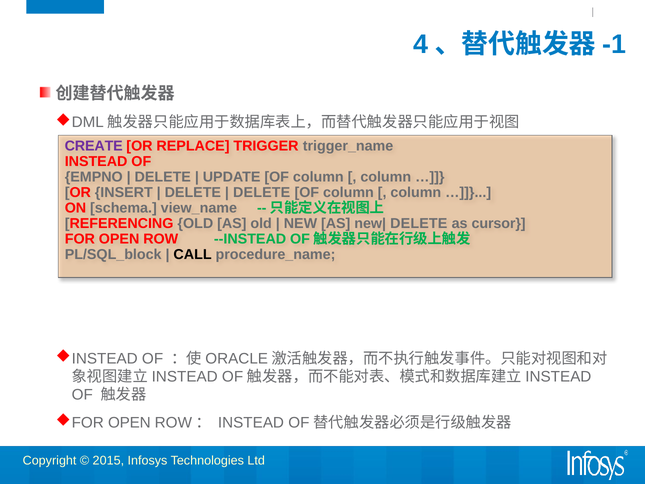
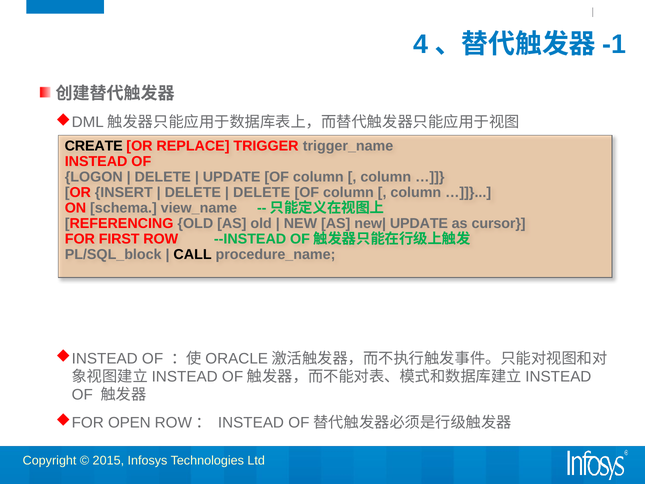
CREATE colour: purple -> black (94, 146)
EMPNO: EMPNO -> LOGON (94, 177)
DELETE: DELETE -> UPDATE (419, 223)
FOR OPEN: OPEN -> FIRST (119, 239)
